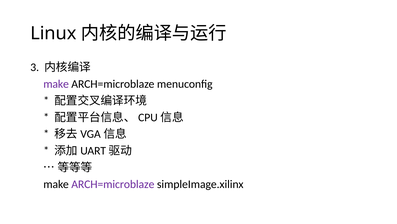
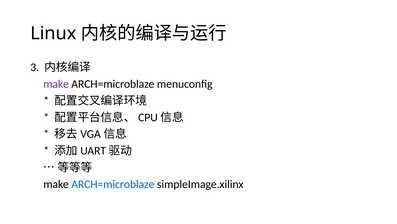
ARCH=microblaze colour: purple -> blue (113, 184)
